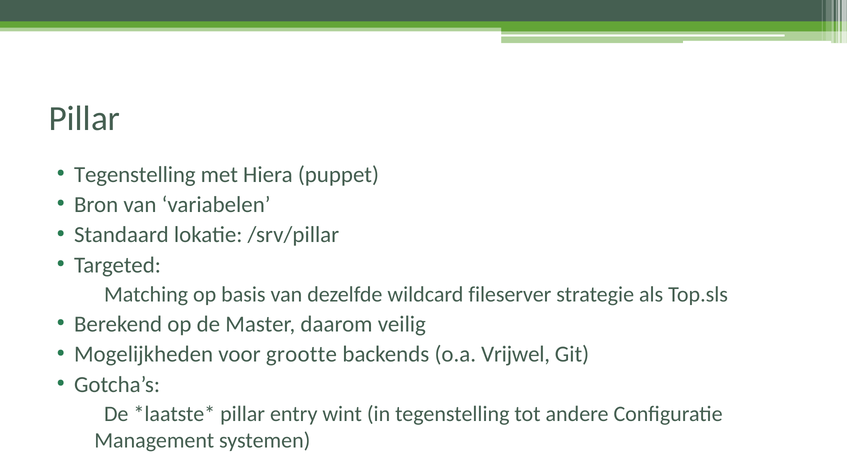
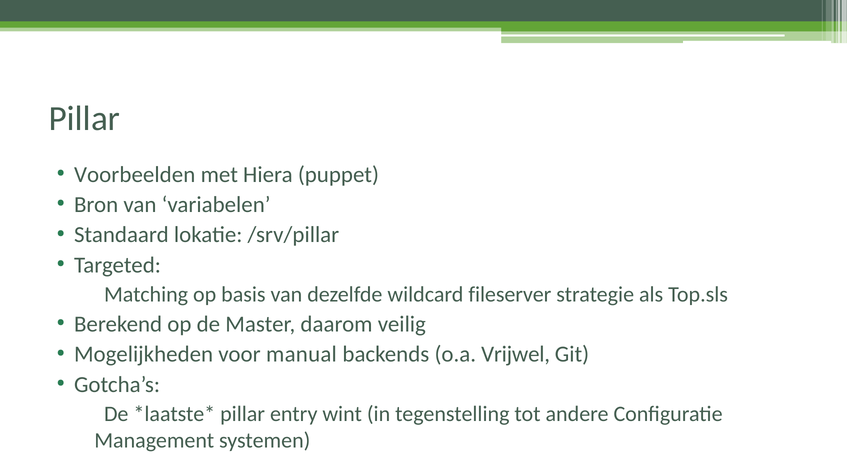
Tegenstelling: Tegenstelling -> Voorbeelden (135, 175)
grootte: grootte -> manual (301, 355)
